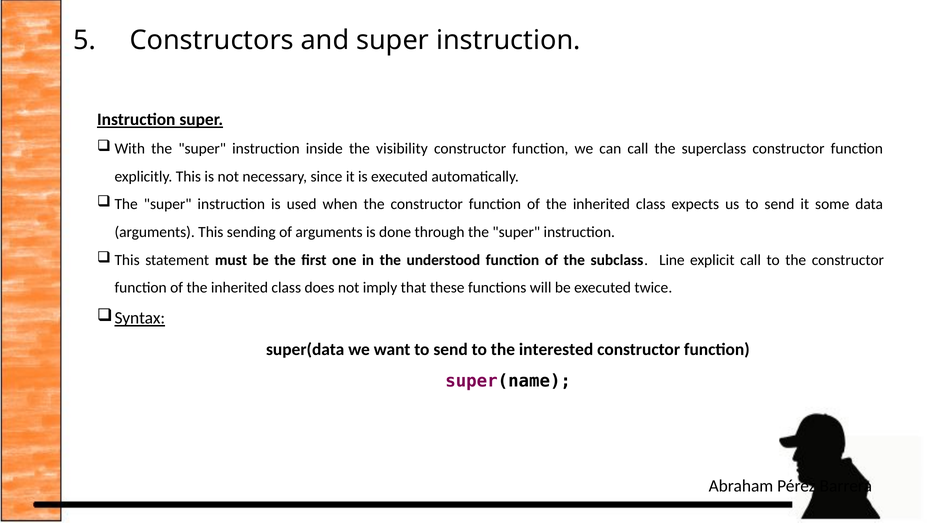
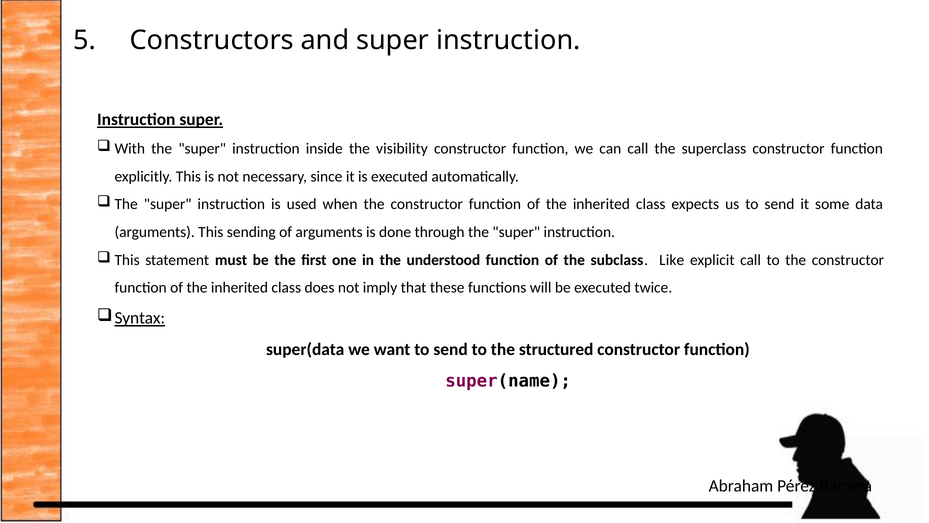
Line: Line -> Like (672, 260)
interested: interested -> structured (556, 349)
